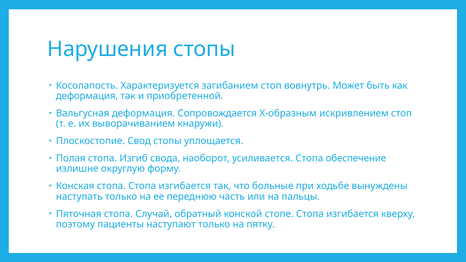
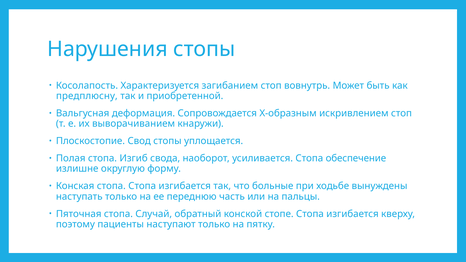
деформация: деформация -> предплюсну (87, 96)
